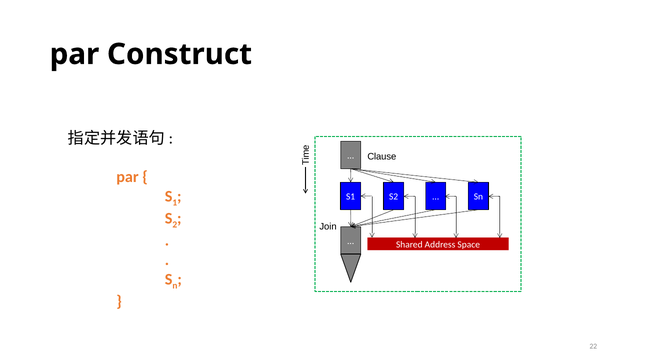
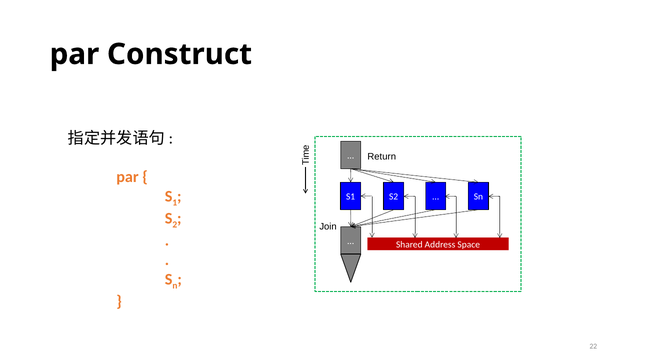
Clause: Clause -> Return (382, 157)
